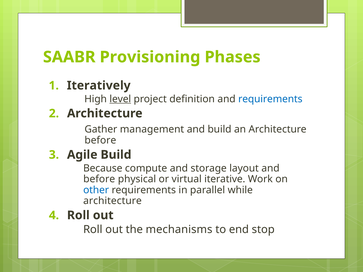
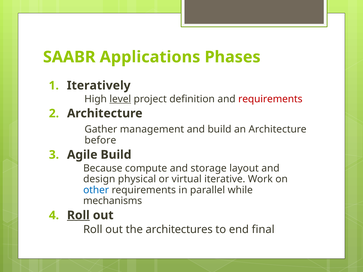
Provisioning: Provisioning -> Applications (150, 57)
requirements colour: blue -> red (270, 99)
before: before -> design (99, 179)
architecture: architecture -> mechanisms (113, 201)
Roll underline: none -> present (78, 215)
mechanisms: mechanisms -> architectures (179, 230)
stop: stop -> final (263, 230)
